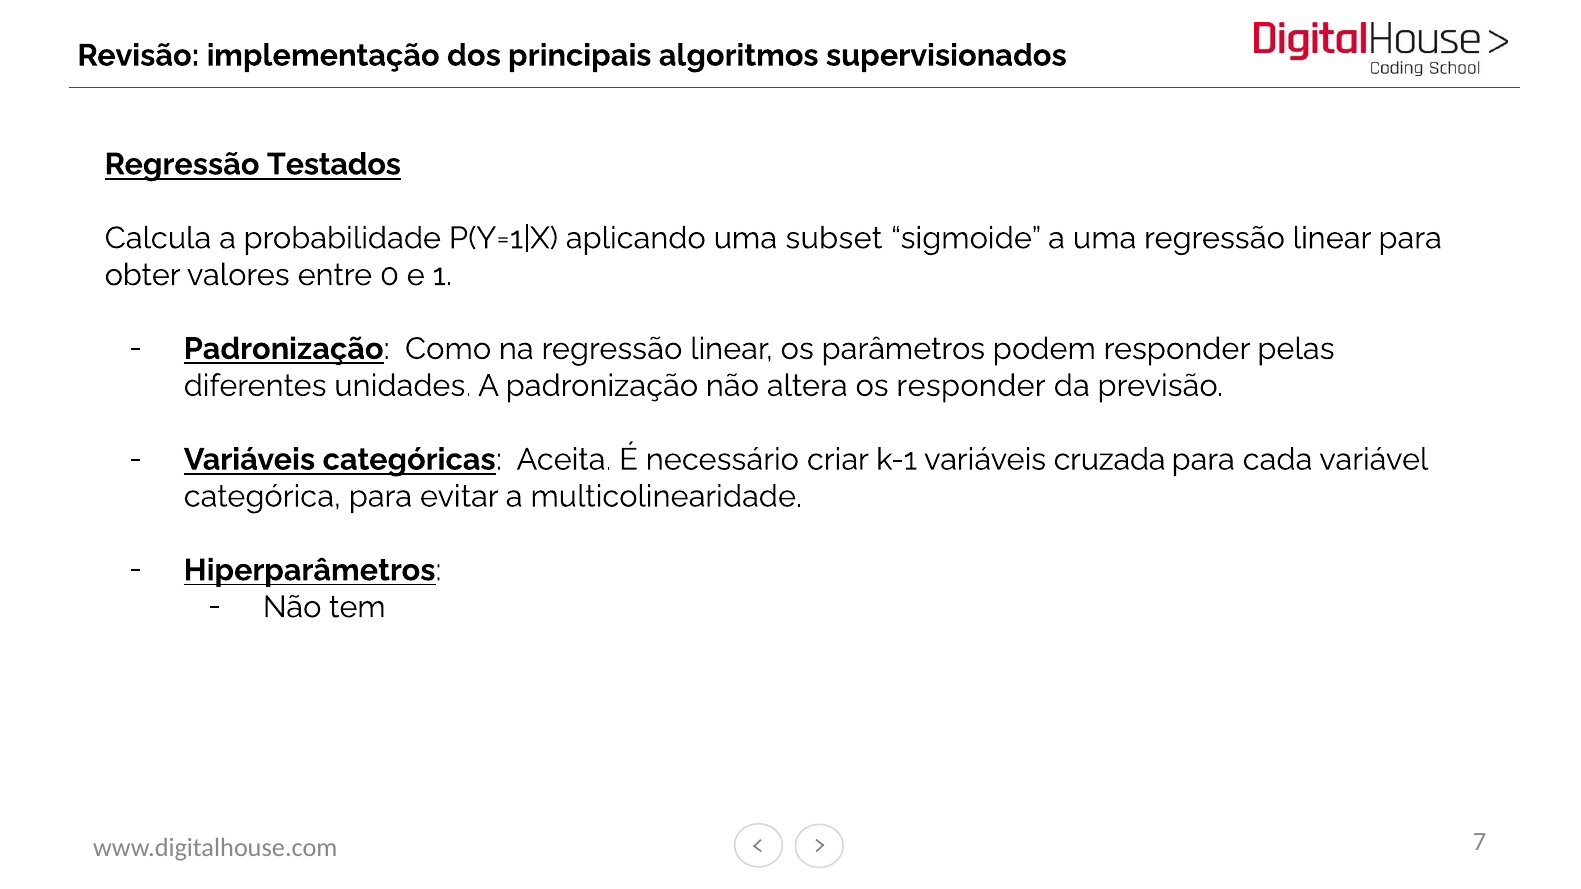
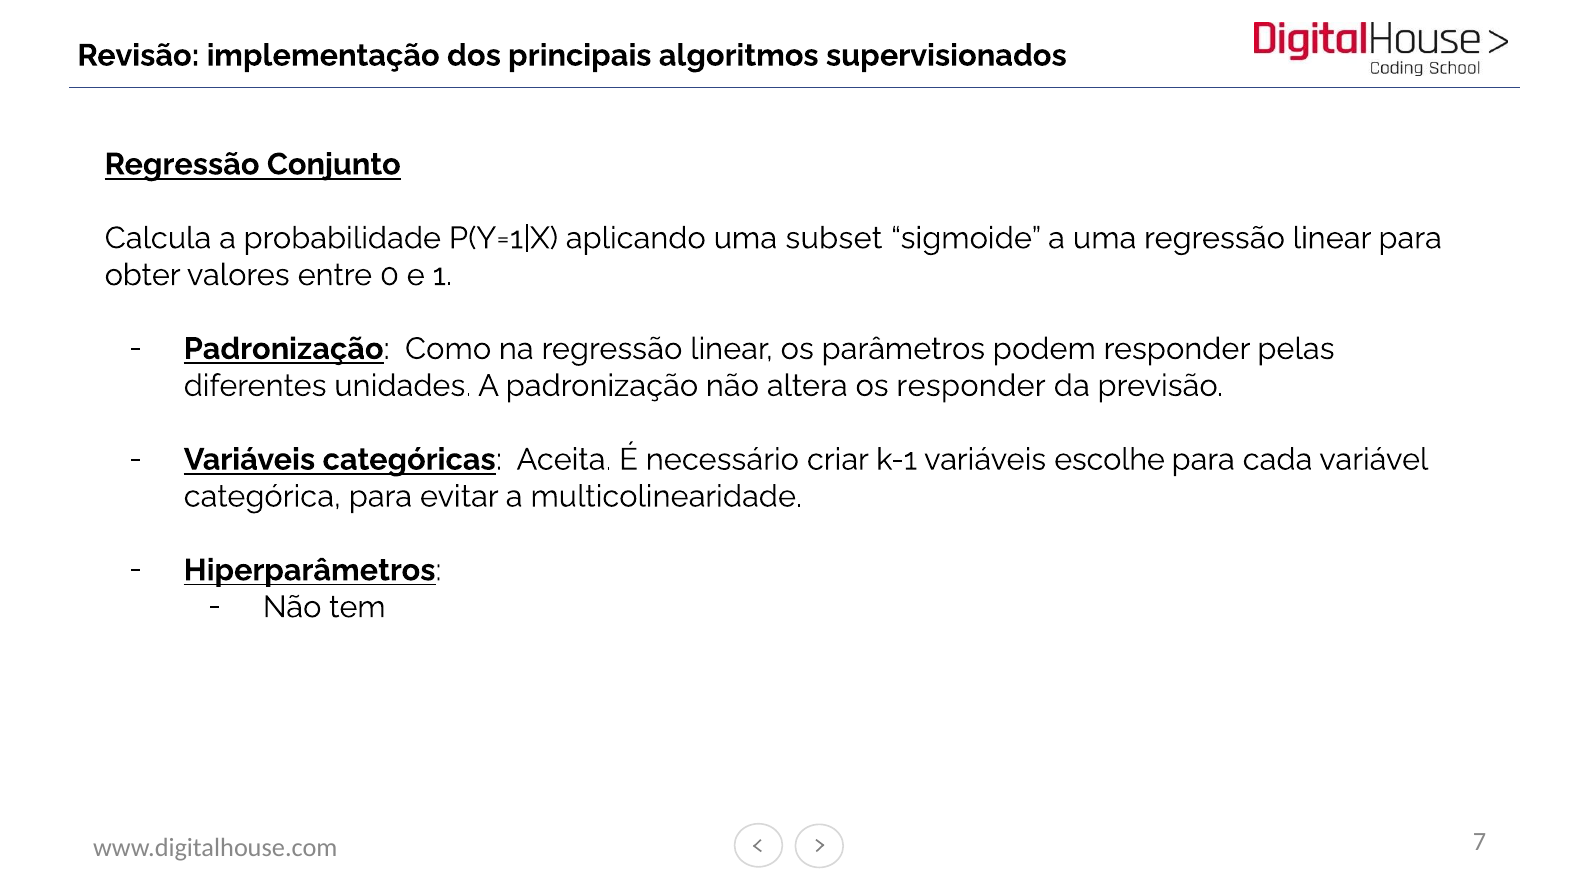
Testados: Testados -> Conjunto (334, 164)
cruzada: cruzada -> escolhe (1110, 460)
